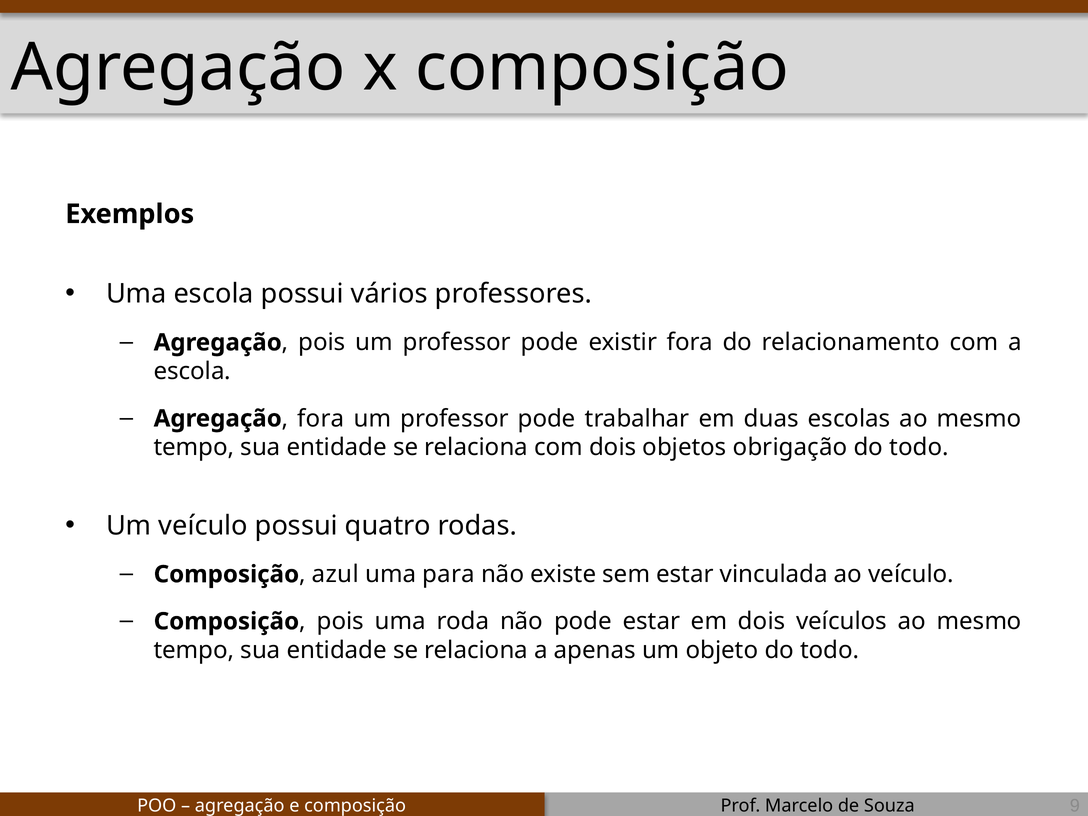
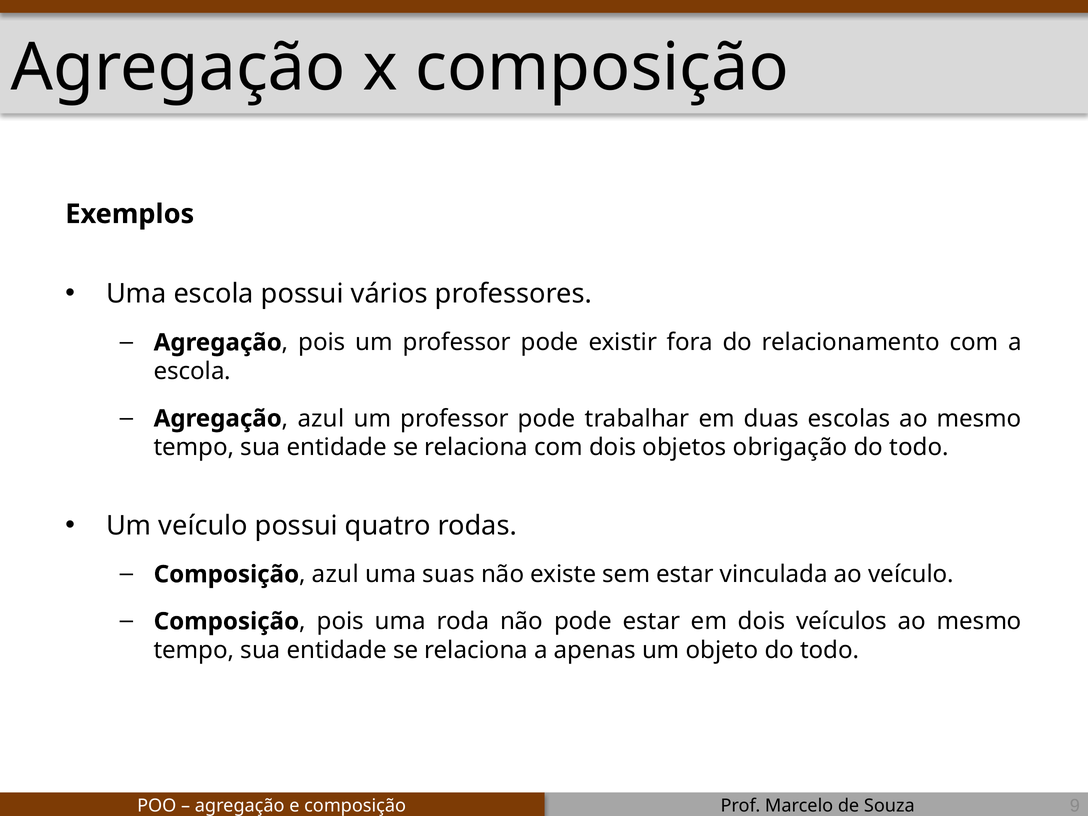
Agregação fora: fora -> azul (321, 419)
para: para -> suas (449, 574)
